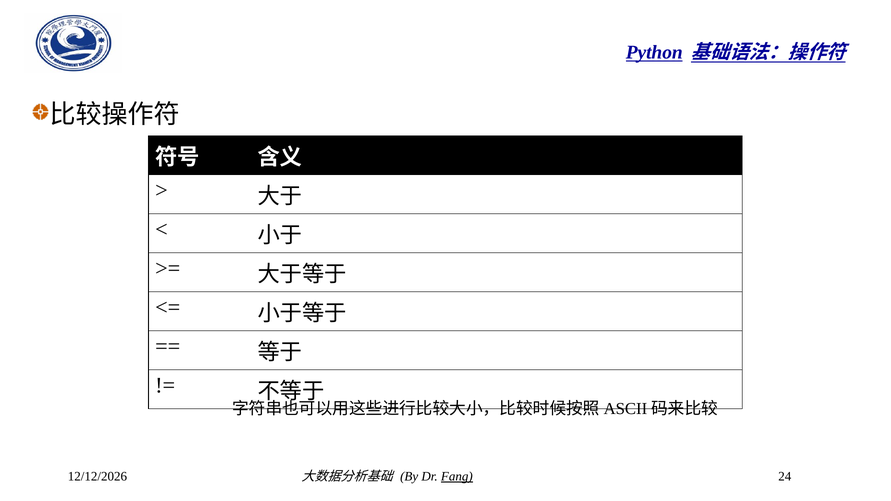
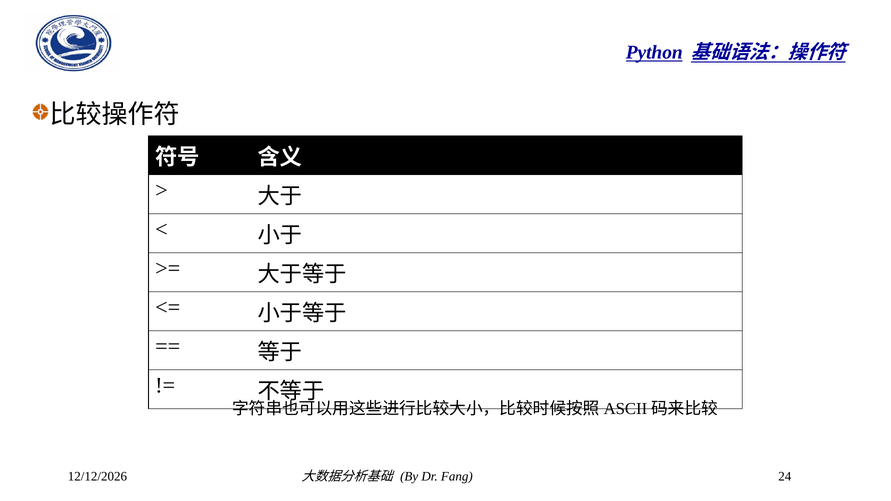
Fang underline: present -> none (457, 477)
